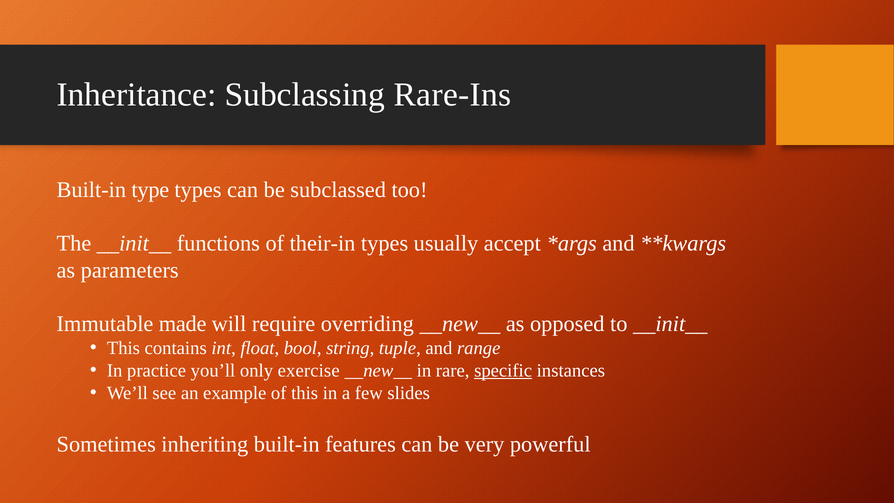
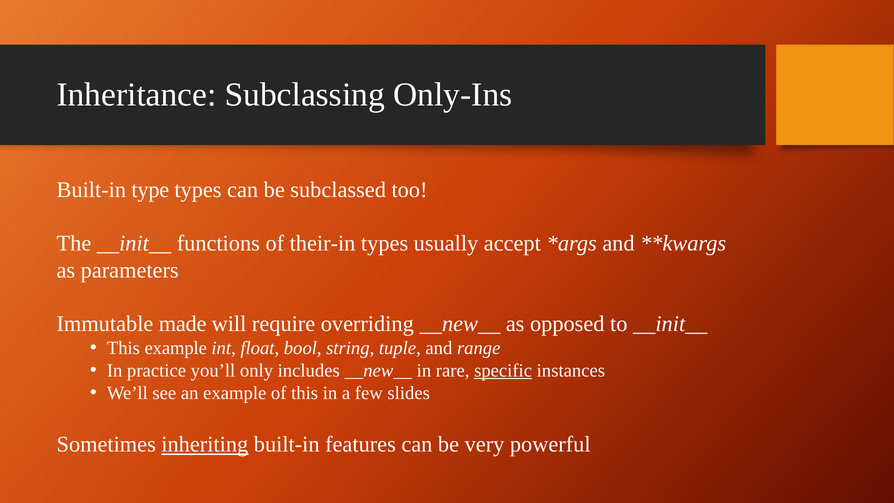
Rare-Ins: Rare-Ins -> Only-Ins (453, 95)
This contains: contains -> example (176, 348)
exercise: exercise -> includes (309, 370)
inheriting underline: none -> present (205, 444)
